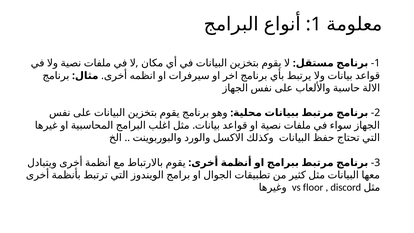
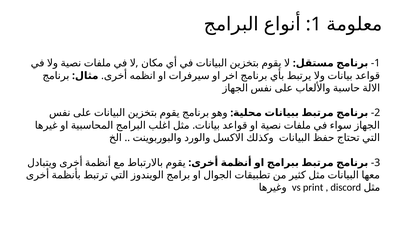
floor: floor -> print (313, 187)
